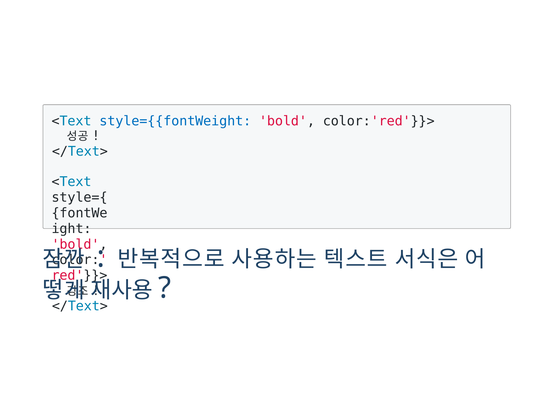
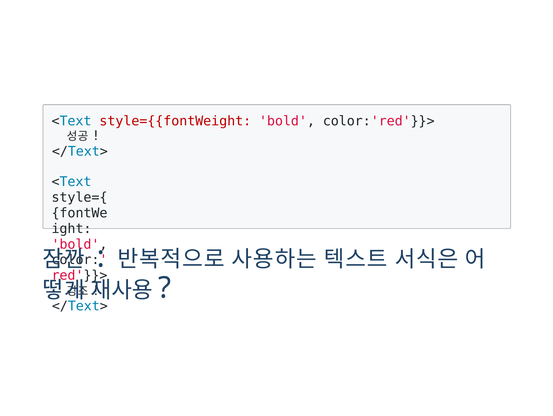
style={{fontWeight colour: blue -> red (175, 121)
